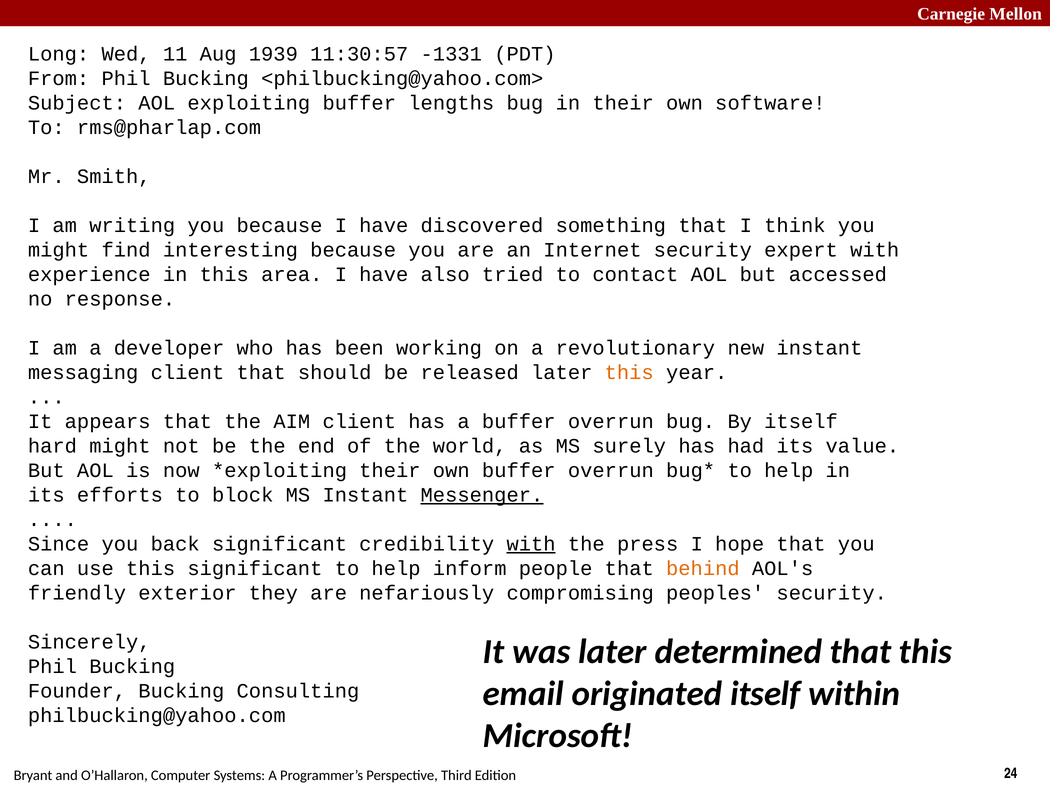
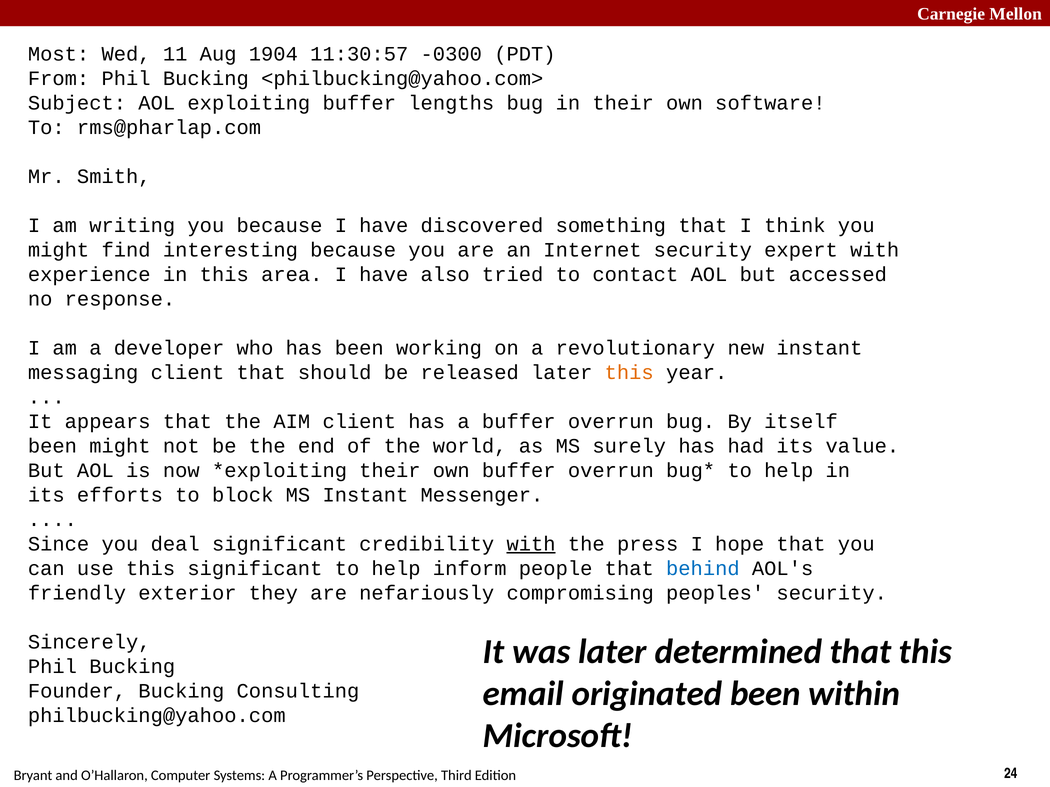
Long: Long -> Most (59, 54)
1939: 1939 -> 1904 (273, 54)
-1331: -1331 -> -0300 (451, 54)
hard: hard -> been (52, 446)
Messenger underline: present -> none (482, 495)
back: back -> deal (175, 544)
behind colour: orange -> blue (703, 569)
originated itself: itself -> been (765, 694)
